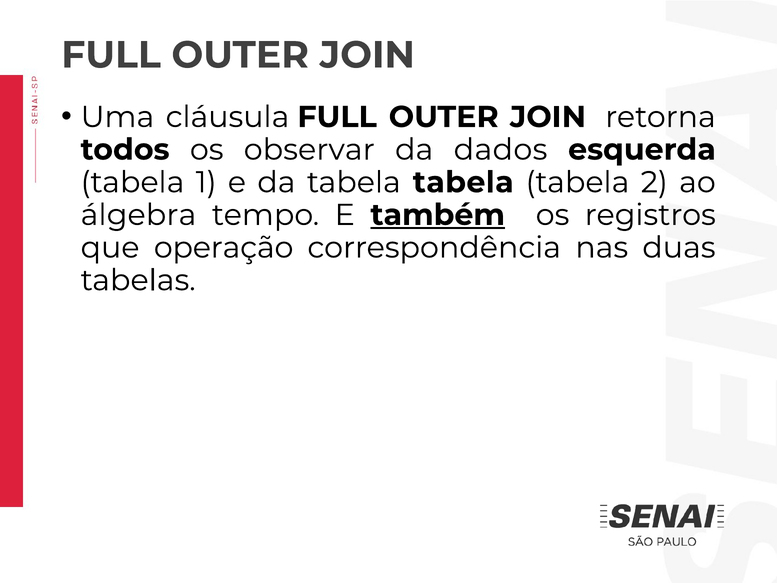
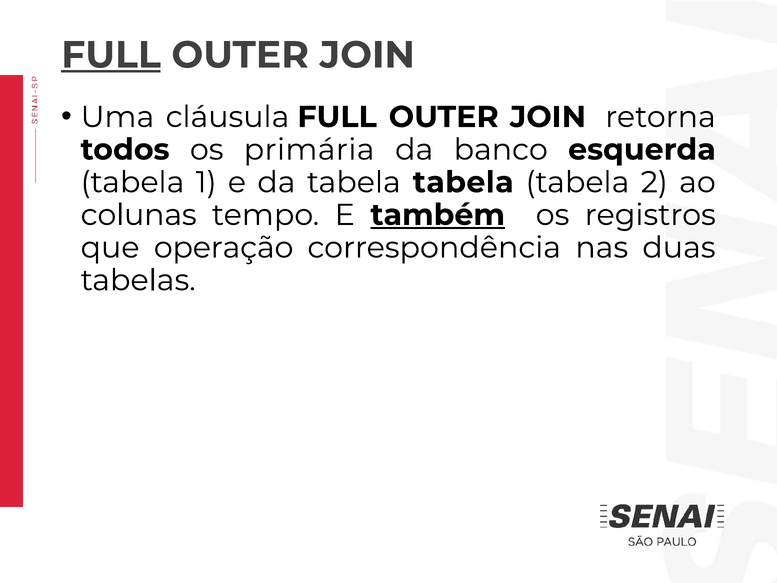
FULL underline: none -> present (111, 55)
observar: observar -> primária (309, 150)
dados: dados -> banco (501, 150)
álgebra: álgebra -> colunas (139, 215)
